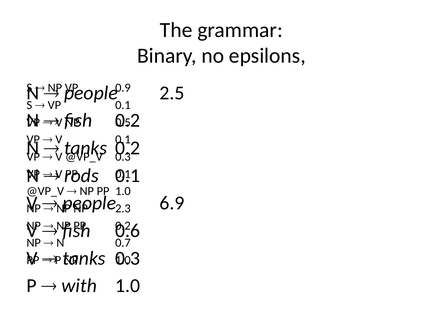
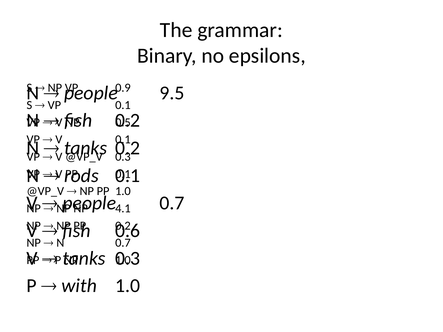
2.5: 2.5 -> 9.5 (172, 93)
6.9: 6.9 -> 0.7 (172, 203)
2.3: 2.3 -> 4.1 (123, 209)
